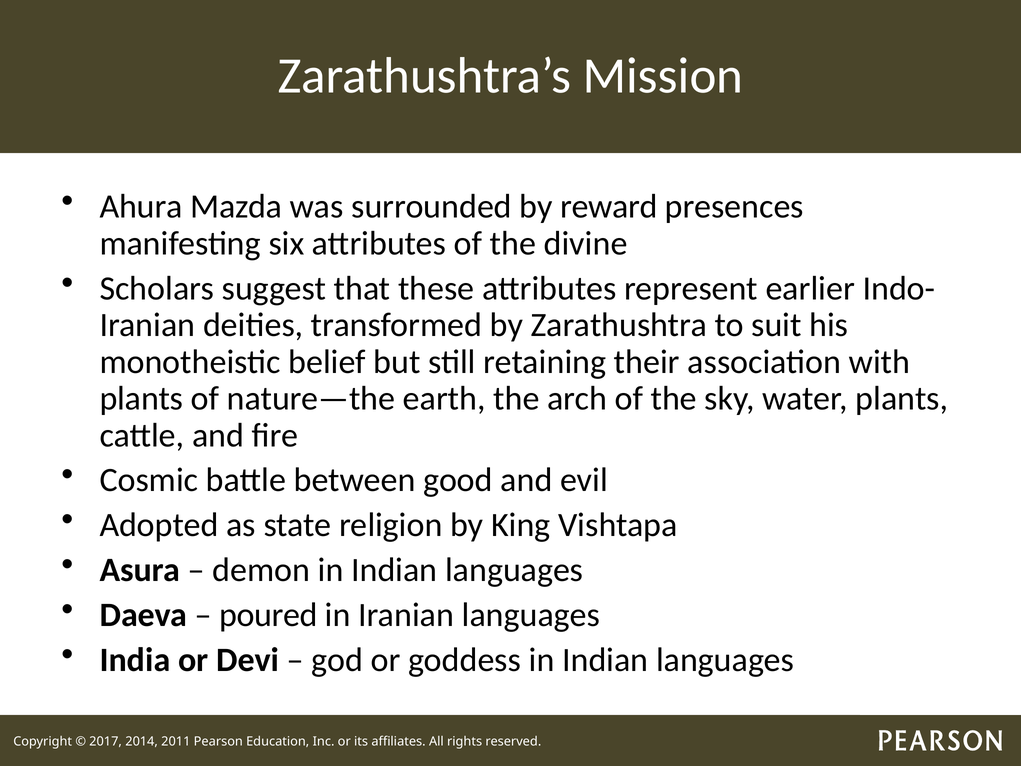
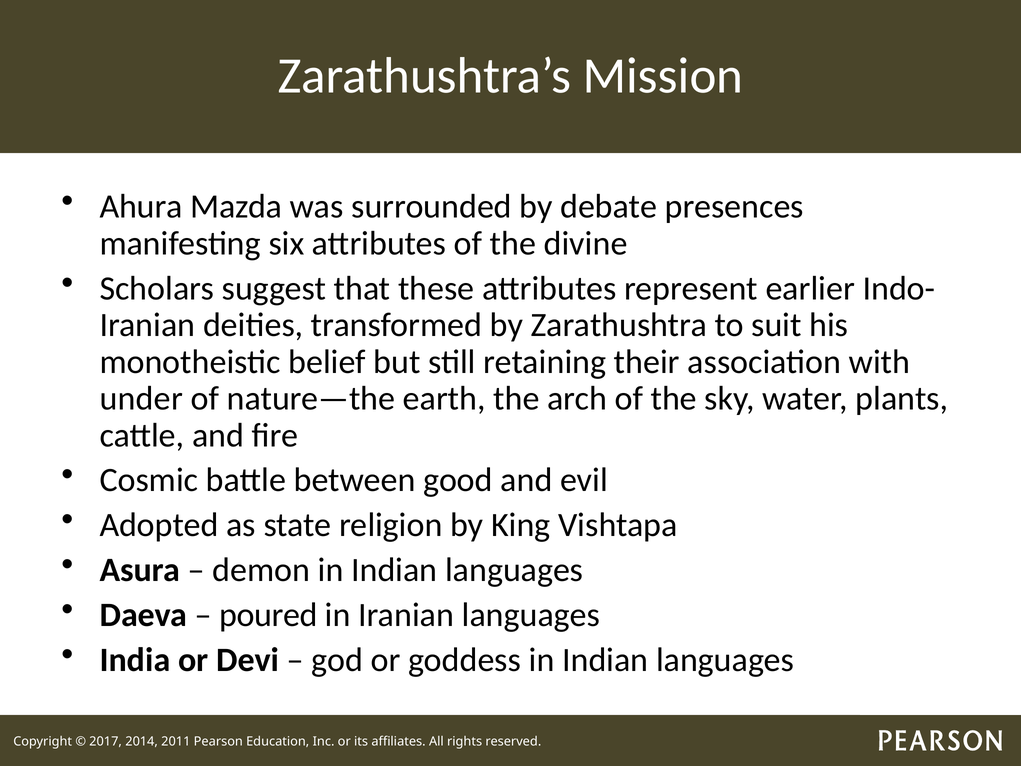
reward: reward -> debate (609, 207)
plants: plants -> under (141, 398)
